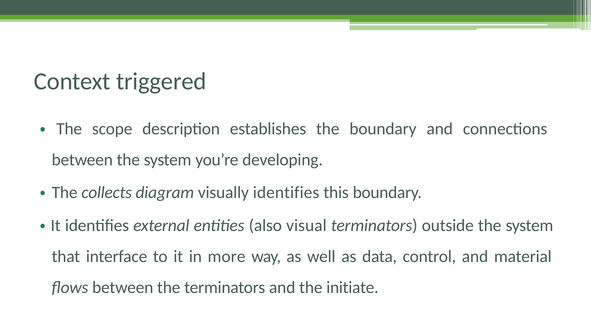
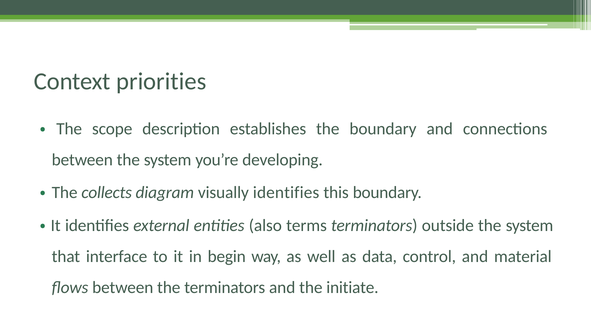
triggered: triggered -> priorities (161, 81)
visual: visual -> terms (307, 226)
more: more -> begin (227, 257)
